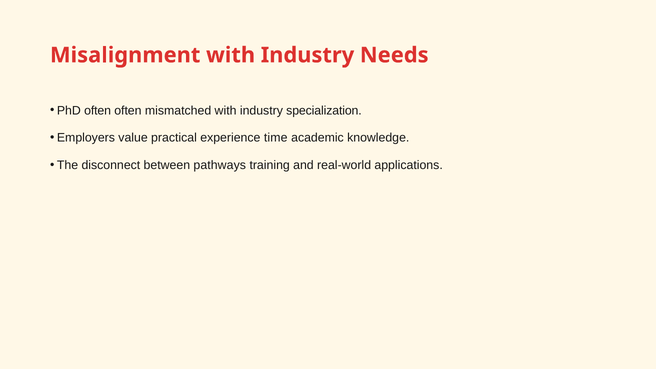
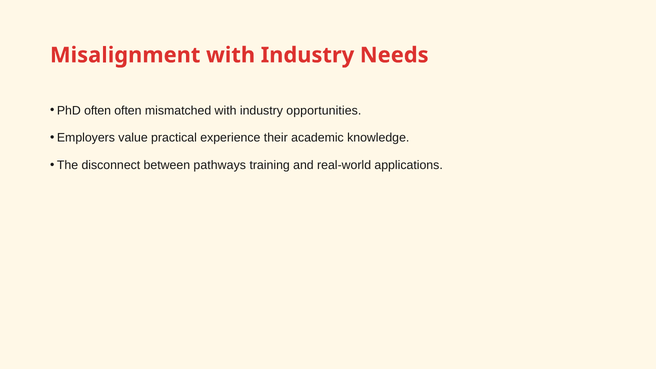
specialization: specialization -> opportunities (324, 111)
time: time -> their (276, 138)
